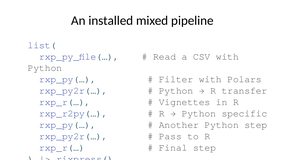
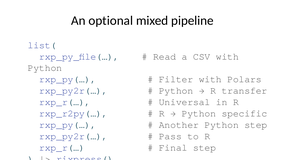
installed: installed -> optional (111, 21)
Vignettes: Vignettes -> Universal (185, 102)
